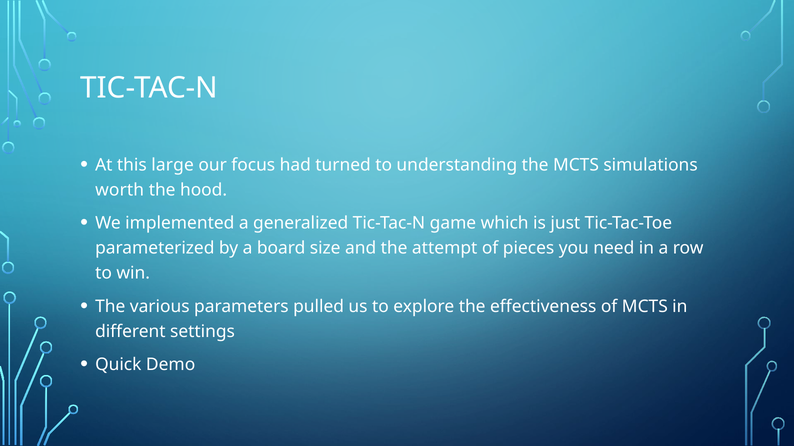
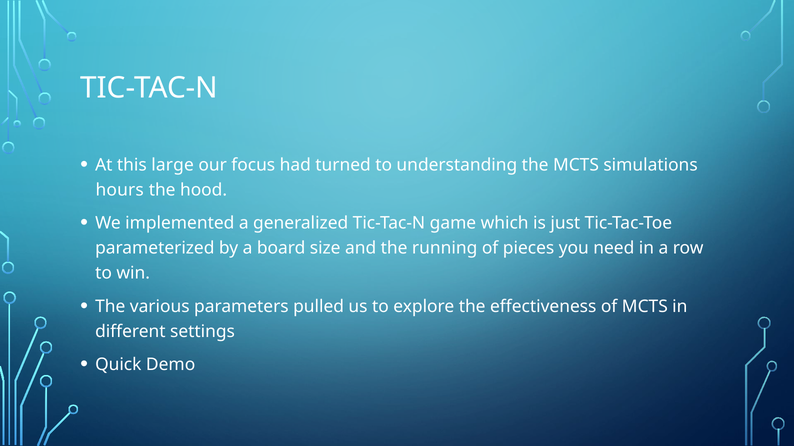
worth: worth -> hours (120, 190)
attempt: attempt -> running (445, 249)
